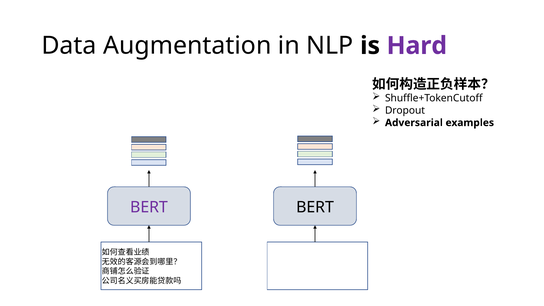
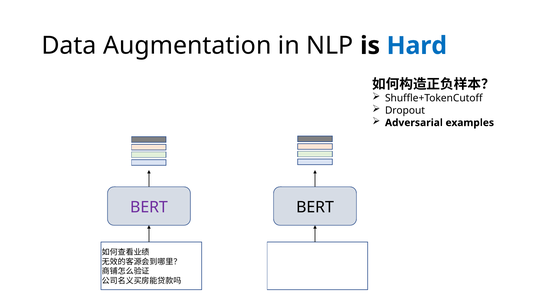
Hard colour: purple -> blue (417, 46)
